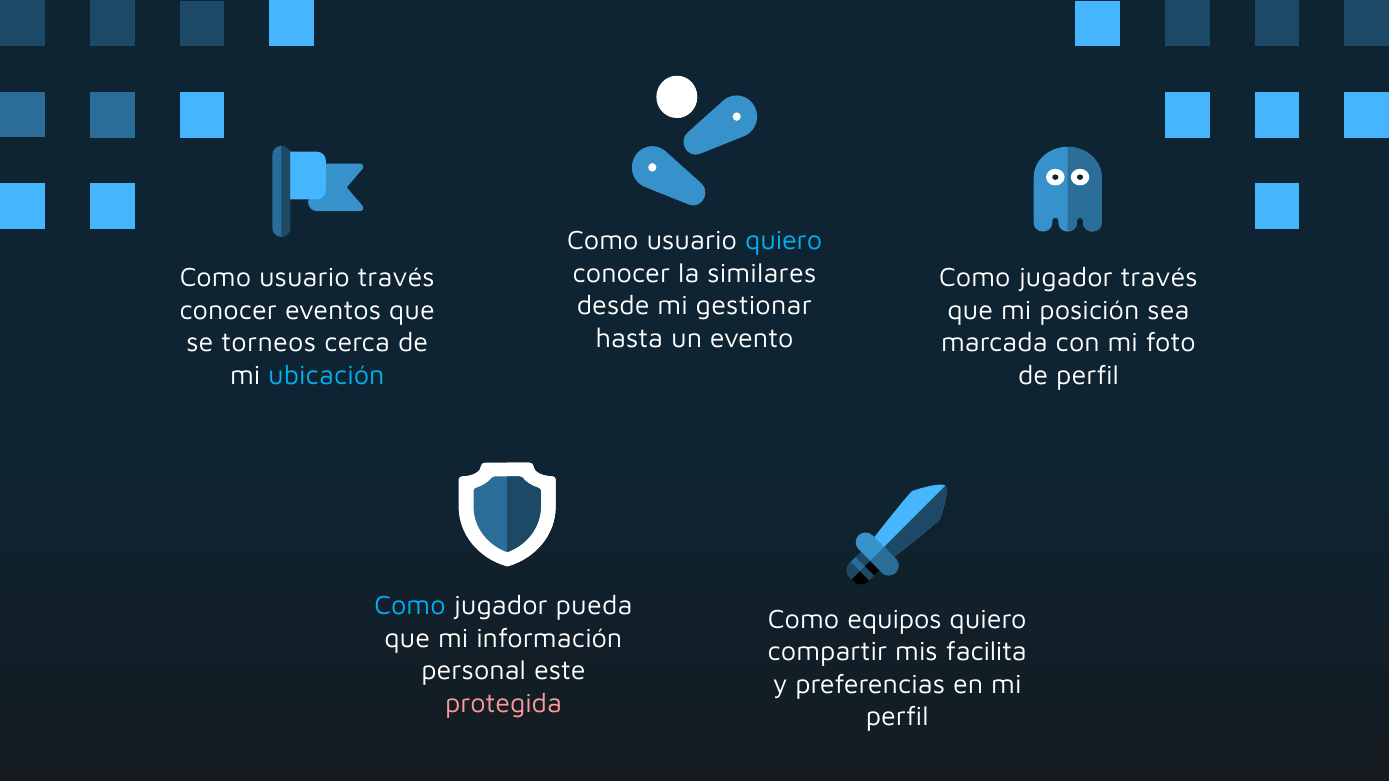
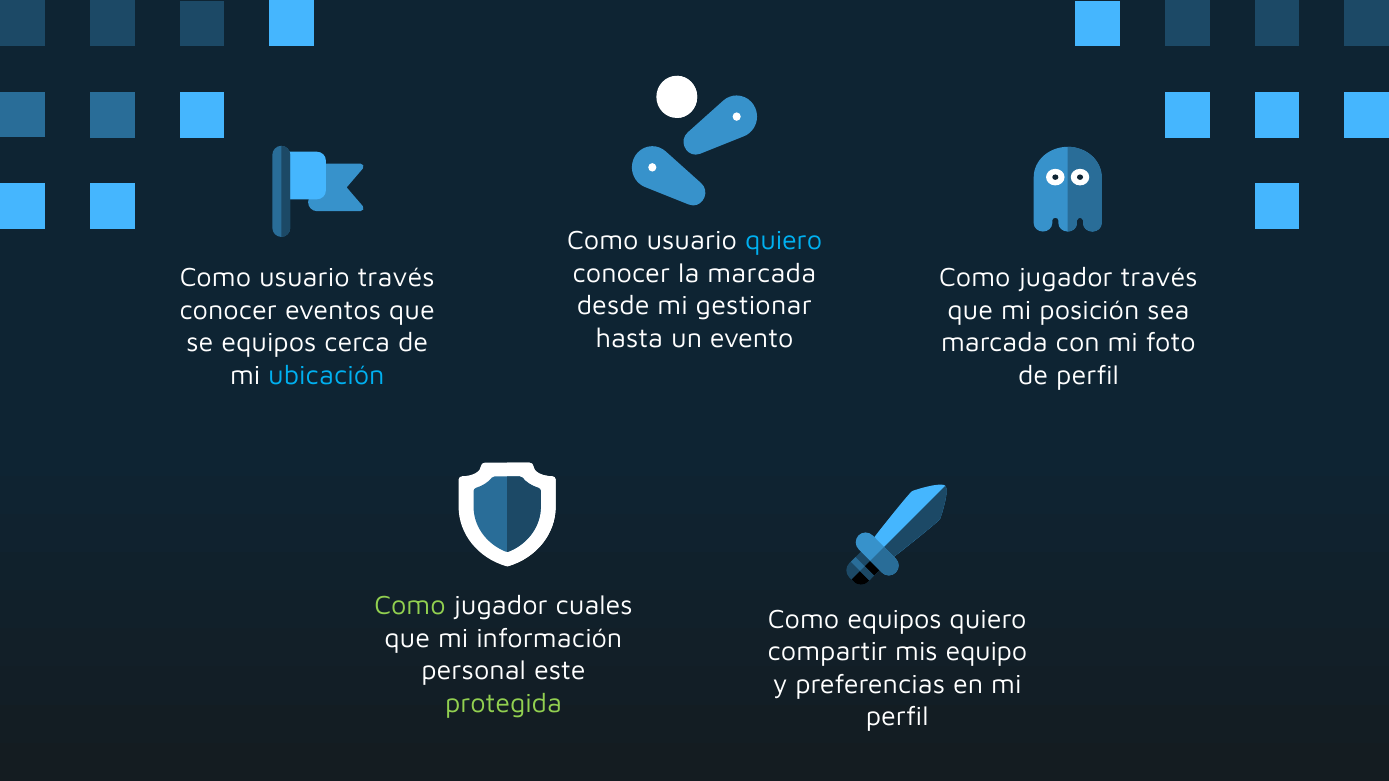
la similares: similares -> marcada (762, 274)
se torneos: torneos -> equipos (269, 343)
Como colour: light blue -> light green (410, 606)
pueda: pueda -> cuales (594, 606)
facilita: facilita -> equipo (986, 652)
protegida colour: pink -> light green (504, 703)
